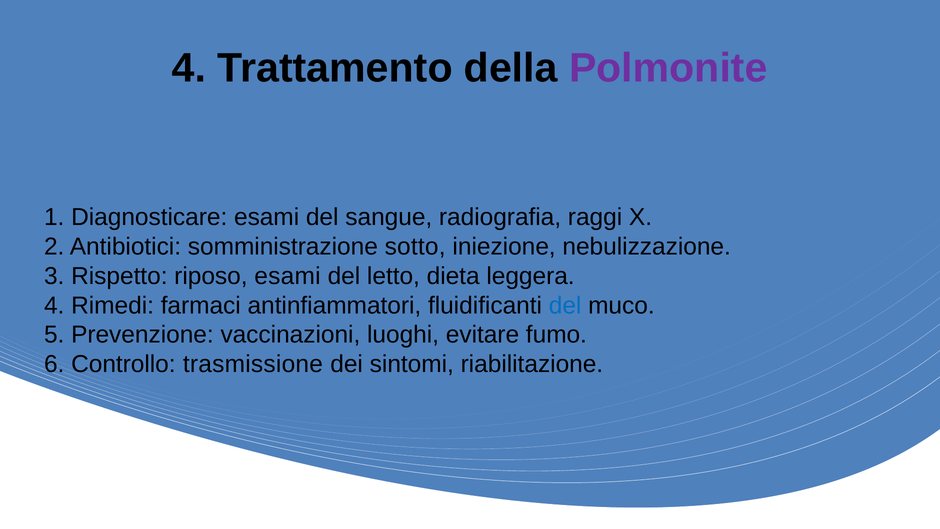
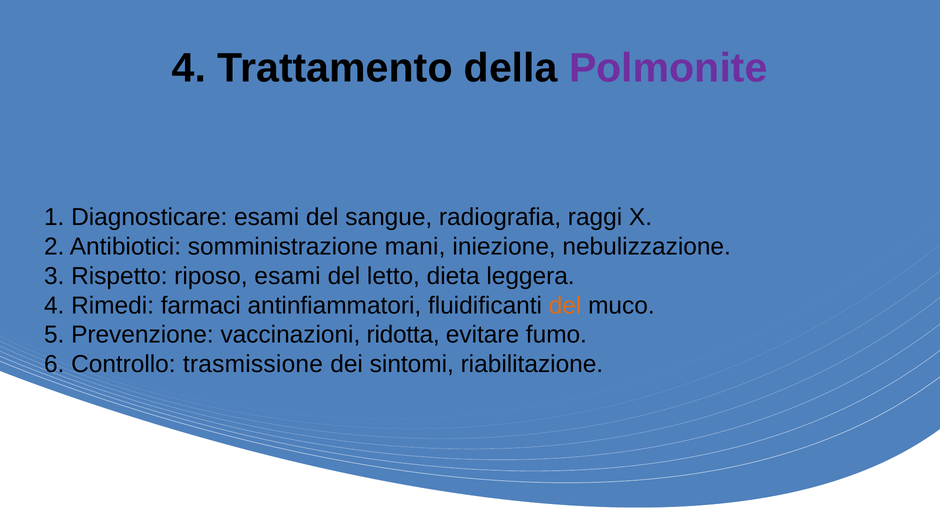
sotto: sotto -> mani (415, 247)
del colour: blue -> orange (565, 305)
luoghi: luoghi -> ridotta (403, 335)
